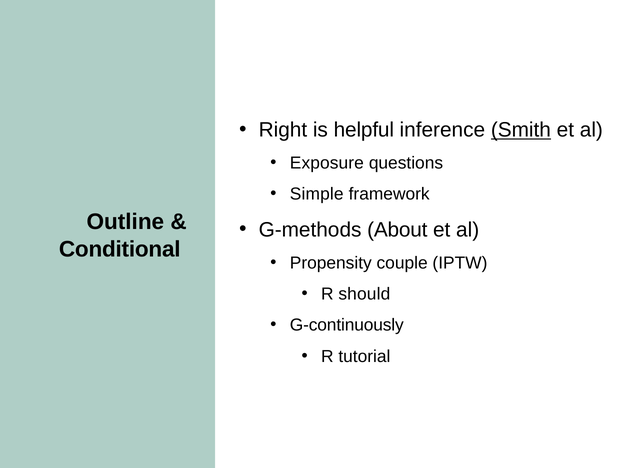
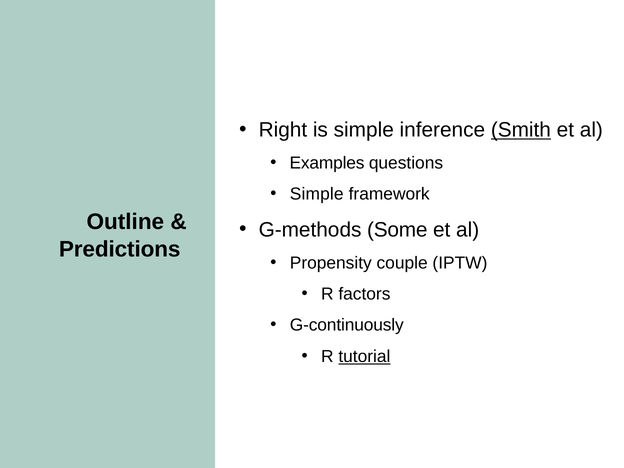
is helpful: helpful -> simple (364, 130)
Exposure: Exposure -> Examples (327, 163)
About: About -> Some (397, 230)
Conditional: Conditional -> Predictions (120, 249)
should: should -> factors (364, 294)
tutorial underline: none -> present (364, 356)
